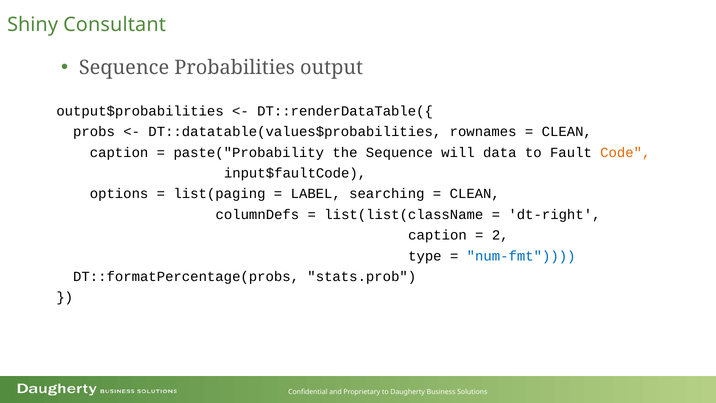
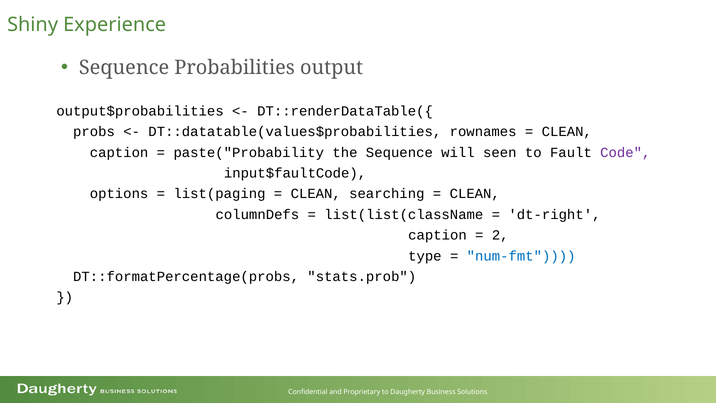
Consultant: Consultant -> Experience (115, 25)
data: data -> seen (500, 152)
Code colour: orange -> purple (625, 152)
LABEL: LABEL -> CLEAN (316, 194)
